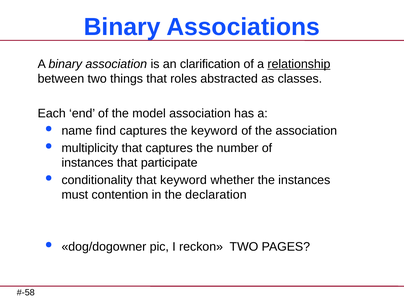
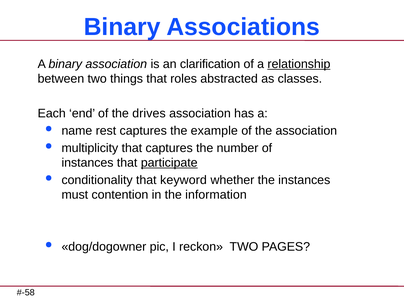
model: model -> drives (149, 113)
find: find -> rest (106, 131)
the keyword: keyword -> example (214, 131)
participate underline: none -> present (169, 163)
declaration: declaration -> information (216, 195)
